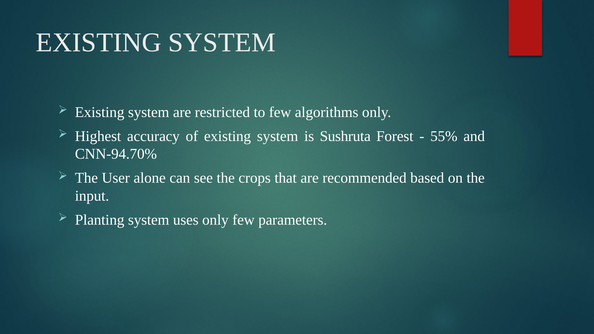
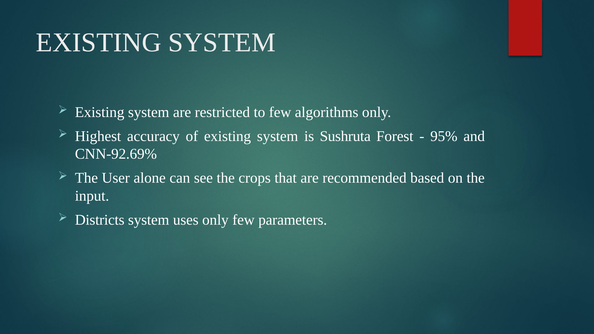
55%: 55% -> 95% (444, 136)
CNN-94.70%: CNN-94.70% -> CNN-92.69% (116, 154)
Planting: Planting -> Districts (100, 220)
